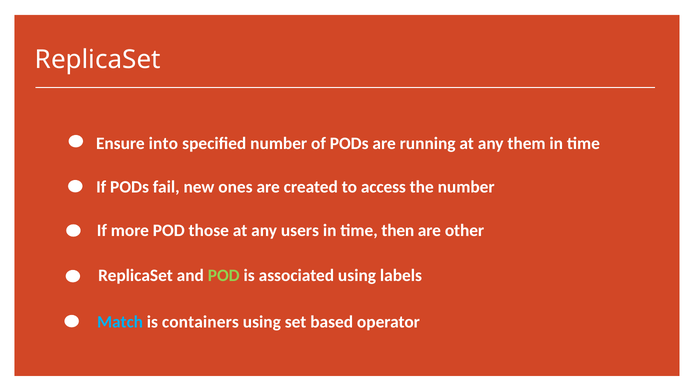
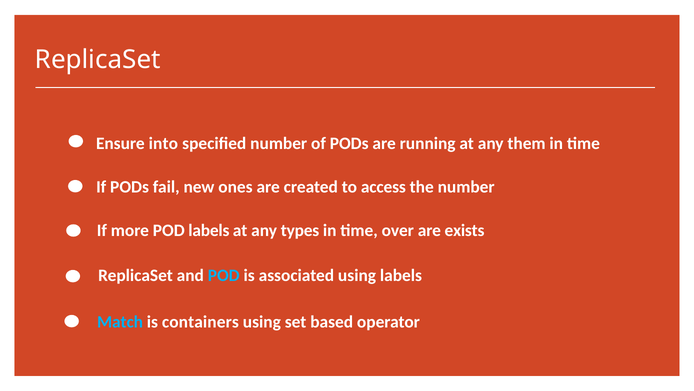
POD those: those -> labels (209, 230)
users: users -> types (300, 230)
then: then -> over (398, 230)
other: other -> exists (465, 230)
POD colour: light green -> light blue (224, 275)
